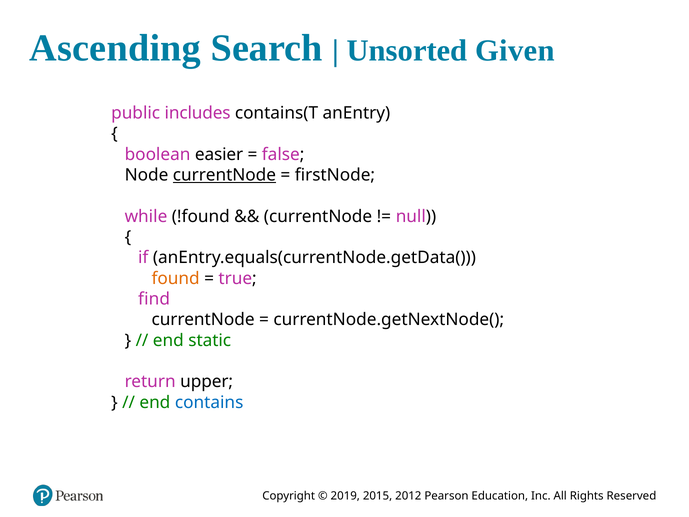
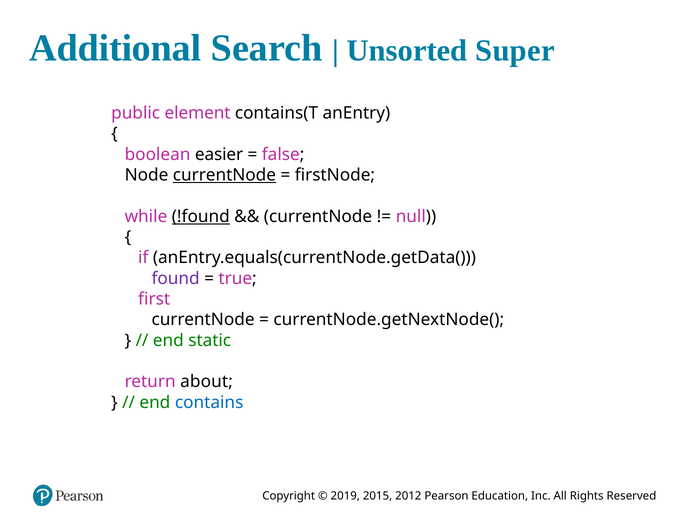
Ascending: Ascending -> Additional (115, 48)
Given: Given -> Super (515, 51)
includes: includes -> element (198, 113)
!found underline: none -> present (201, 216)
found colour: orange -> purple (176, 278)
find: find -> first (154, 299)
upper: upper -> about (207, 382)
